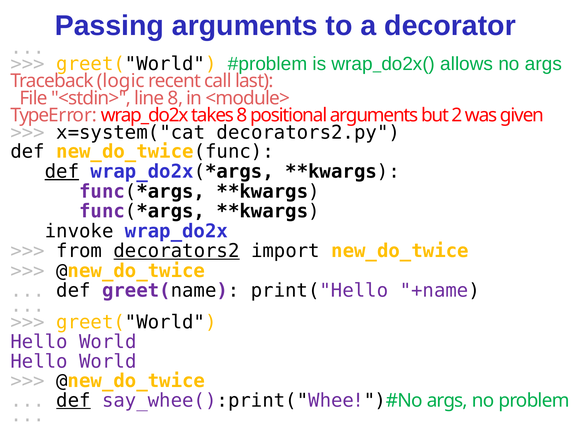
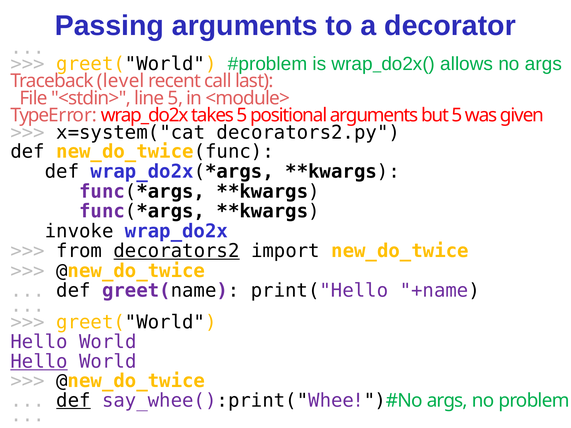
logic: logic -> level (121, 81)
line 8: 8 -> 5 (175, 98)
takes 8: 8 -> 5 (242, 115)
but 2: 2 -> 5 (457, 115)
def underline: present -> none (62, 172)
Hello underline: none -> present (39, 362)
